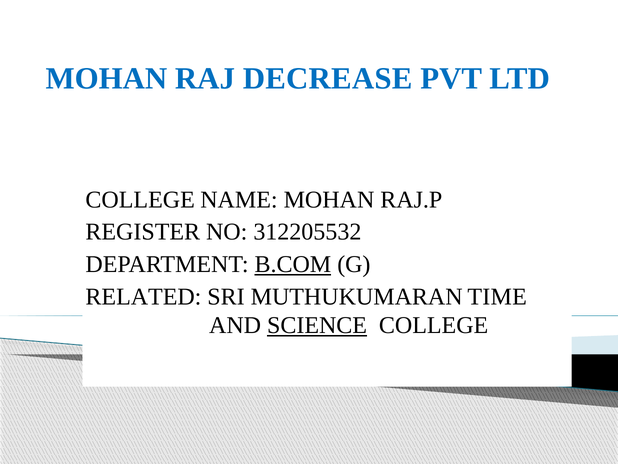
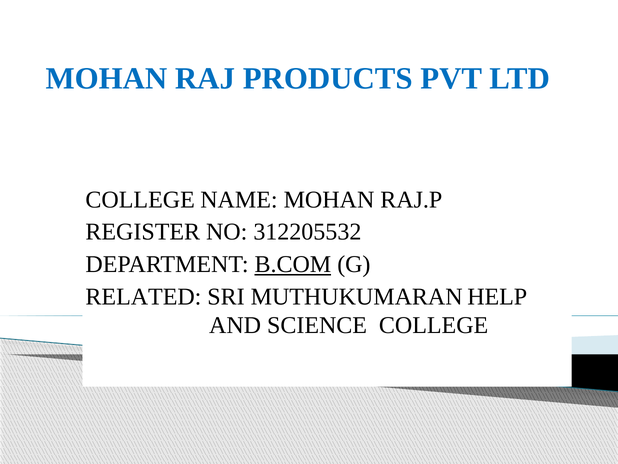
DECREASE: DECREASE -> PRODUCTS (328, 78)
TIME: TIME -> HELP (497, 296)
SCIENCE underline: present -> none (317, 325)
